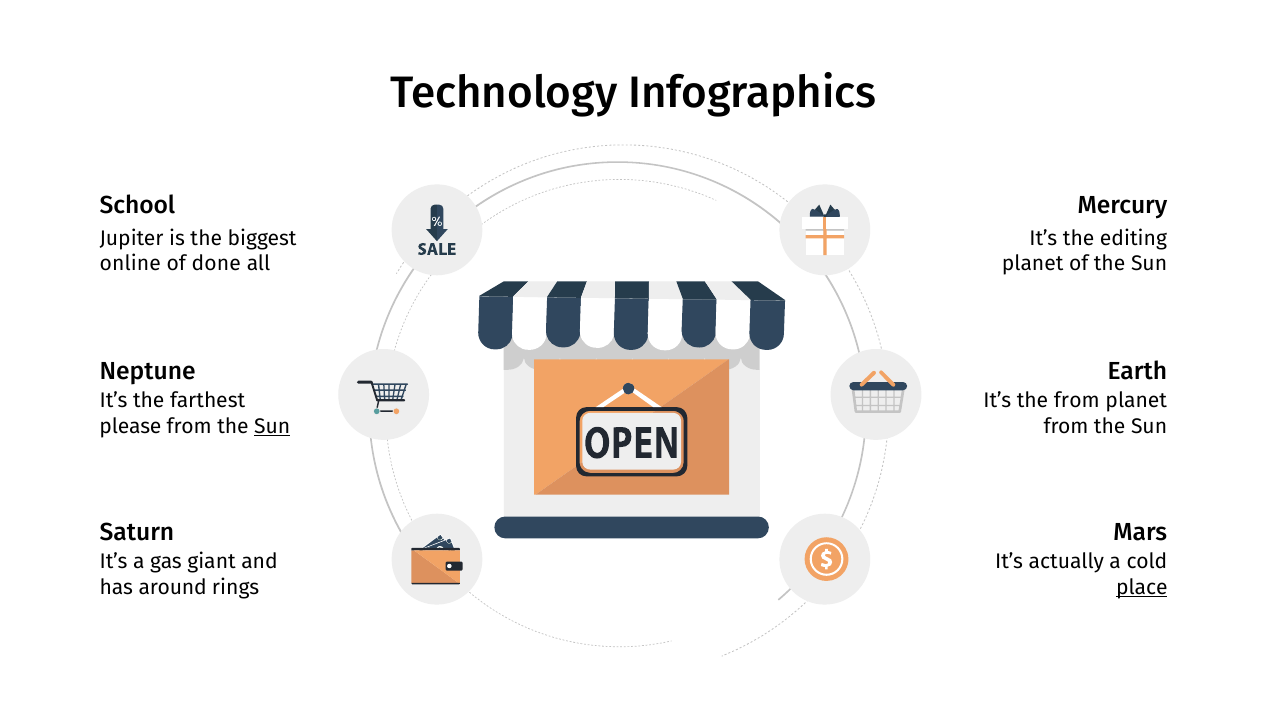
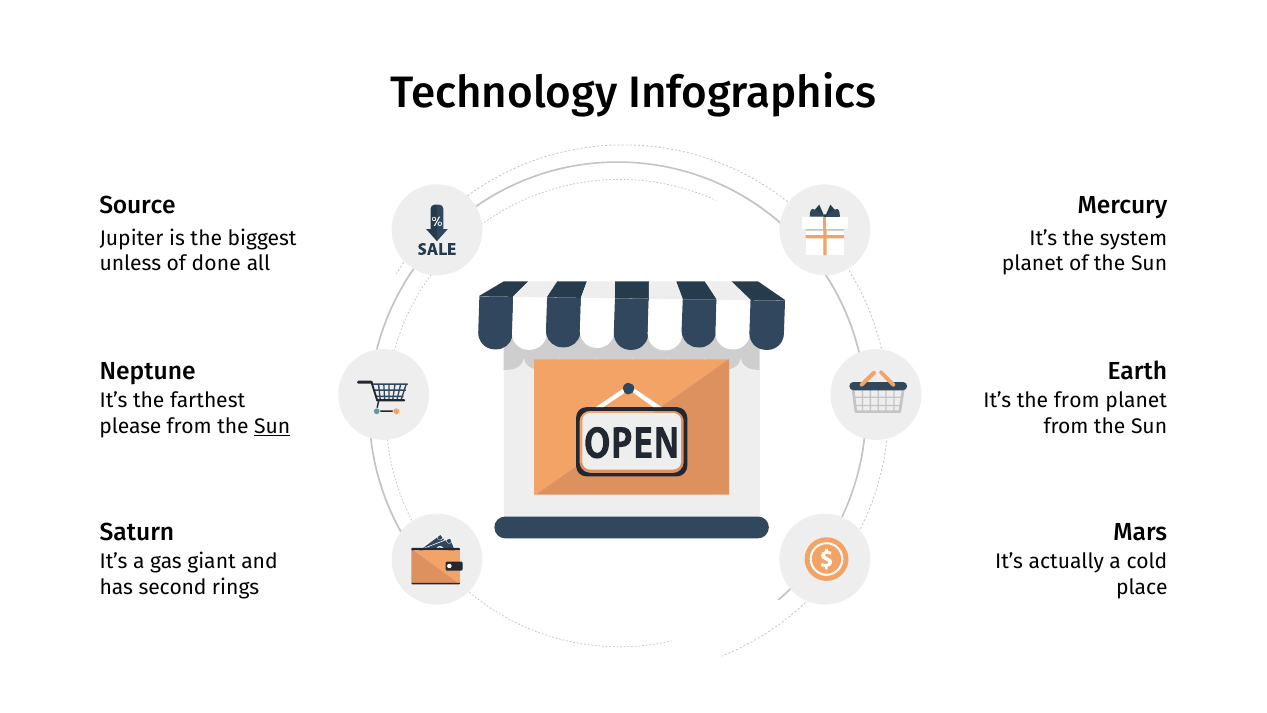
School: School -> Source (138, 205)
editing: editing -> system (1133, 238)
online: online -> unless (130, 263)
around: around -> second (173, 587)
place underline: present -> none (1142, 587)
